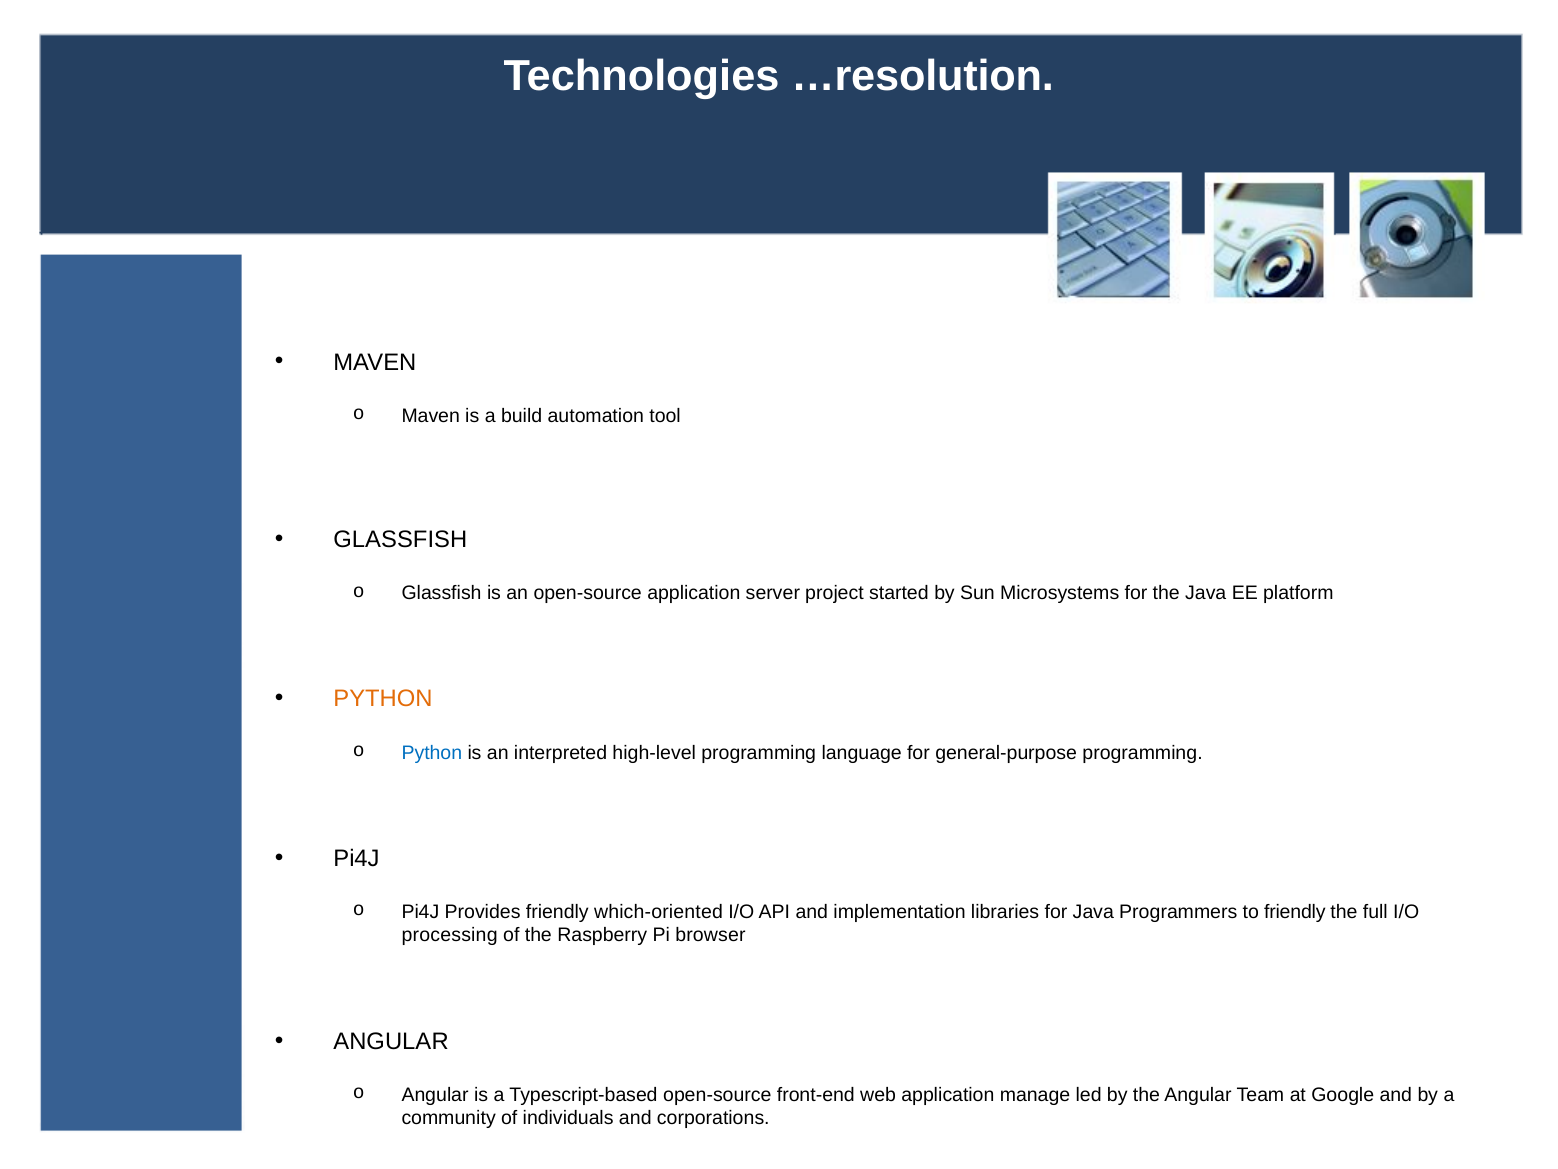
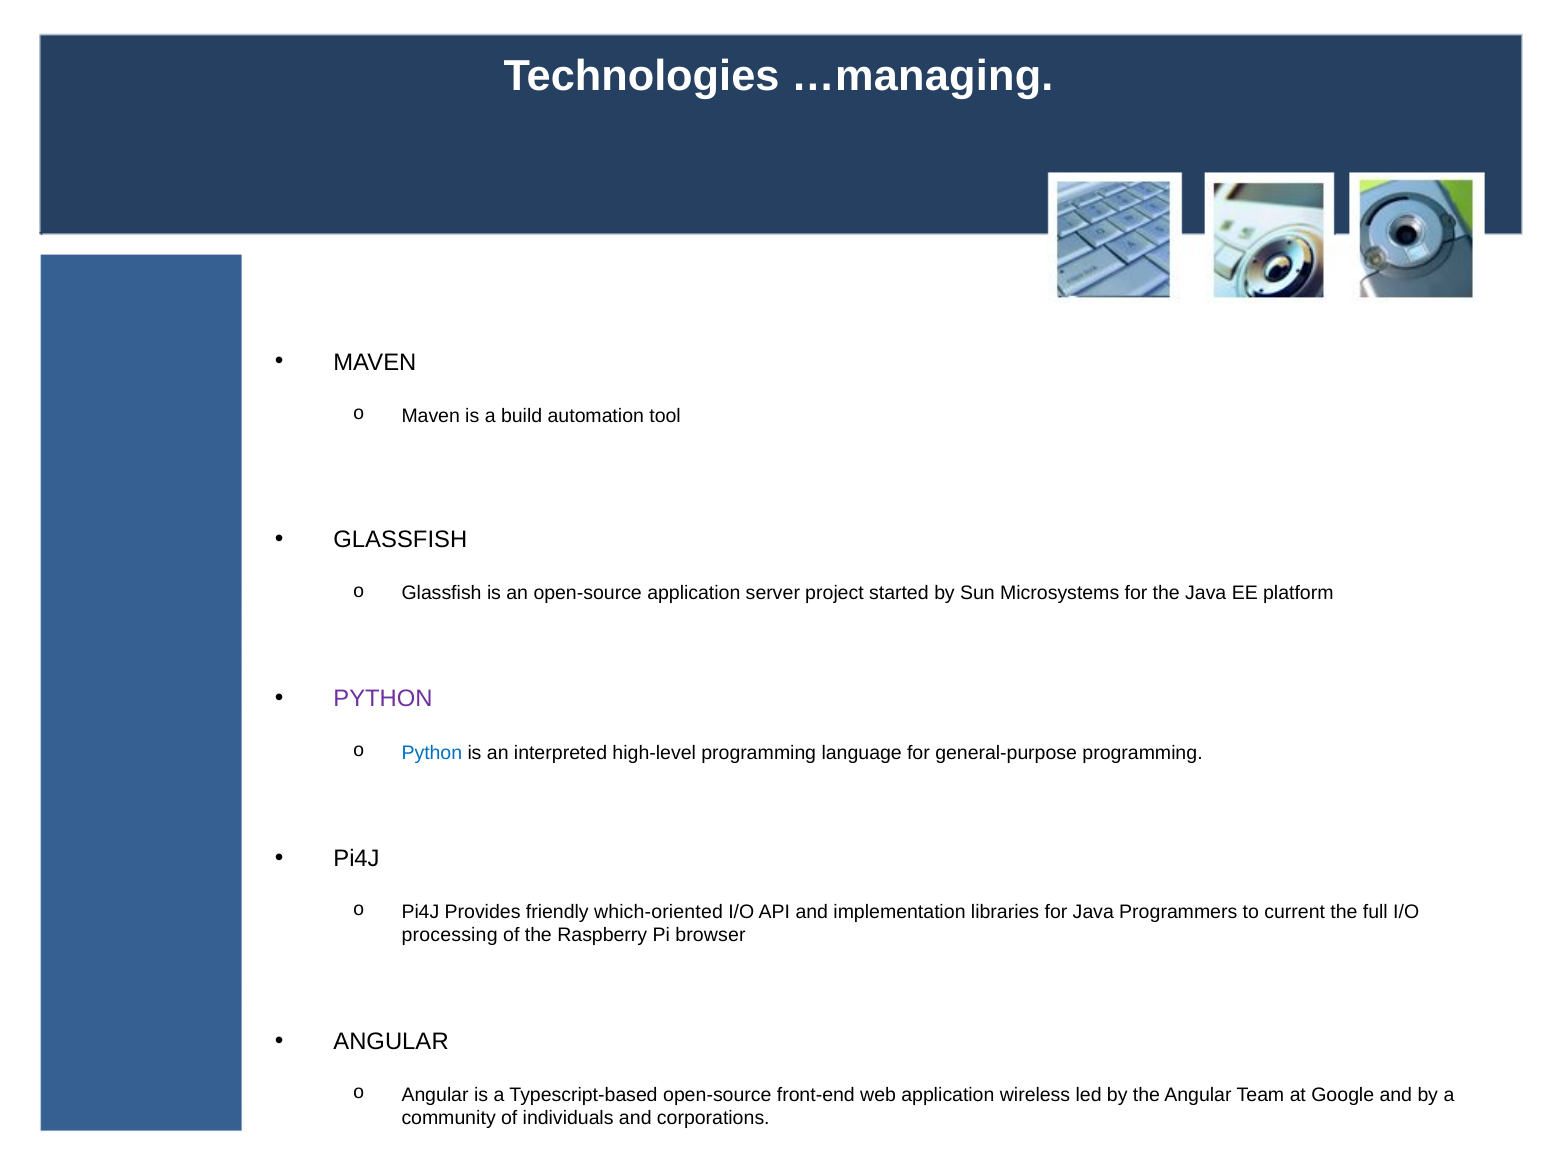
…resolution: …resolution -> …managing (922, 76)
PYTHON colour: orange -> purple (383, 699)
to friendly: friendly -> current (1295, 912)
manage: manage -> wireless (1035, 1094)
